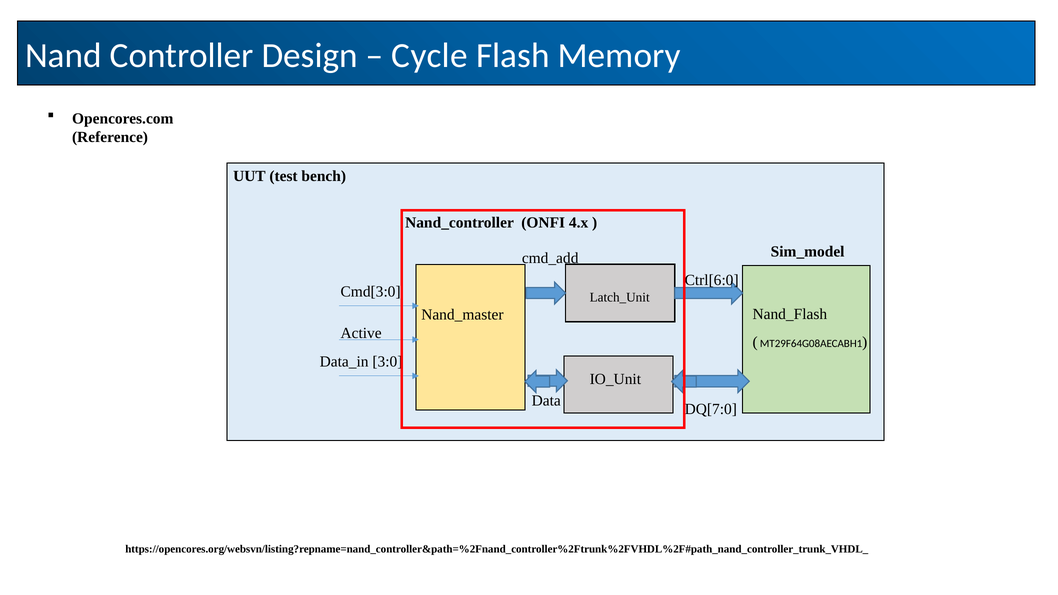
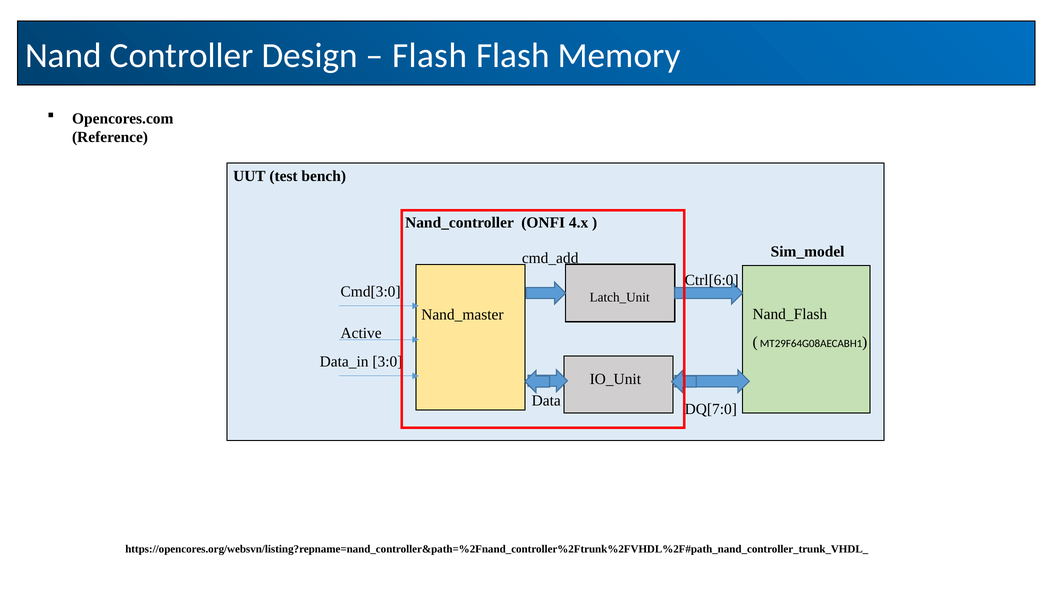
Cycle: Cycle -> Flash (430, 56)
